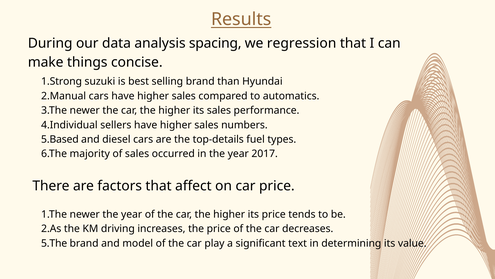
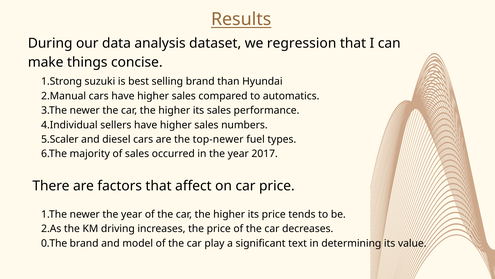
spacing: spacing -> dataset (215, 43)
5.Based: 5.Based -> 5.Scaler (60, 139)
top-details: top-details -> top-newer (218, 139)
5.The: 5.The -> 0.The (54, 243)
